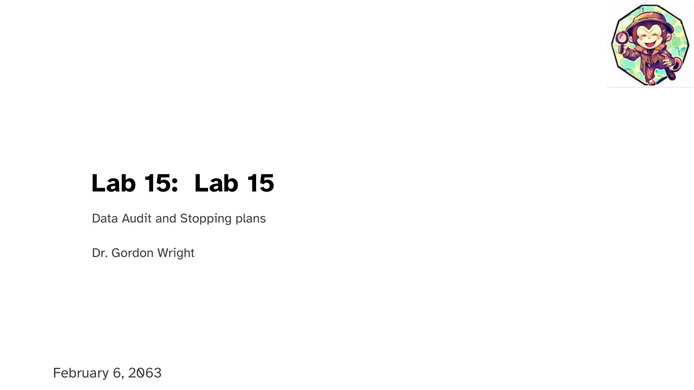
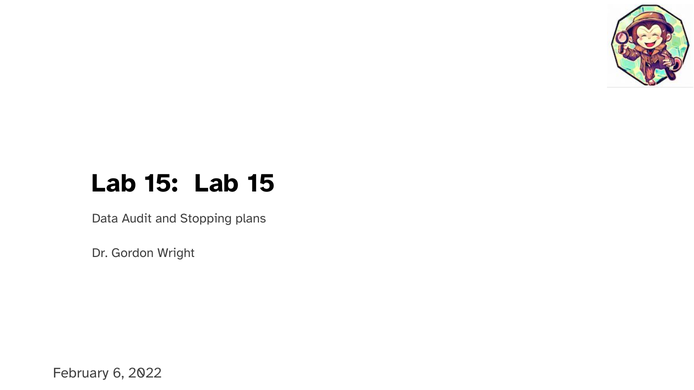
2063: 2063 -> 2022 (145, 373)
